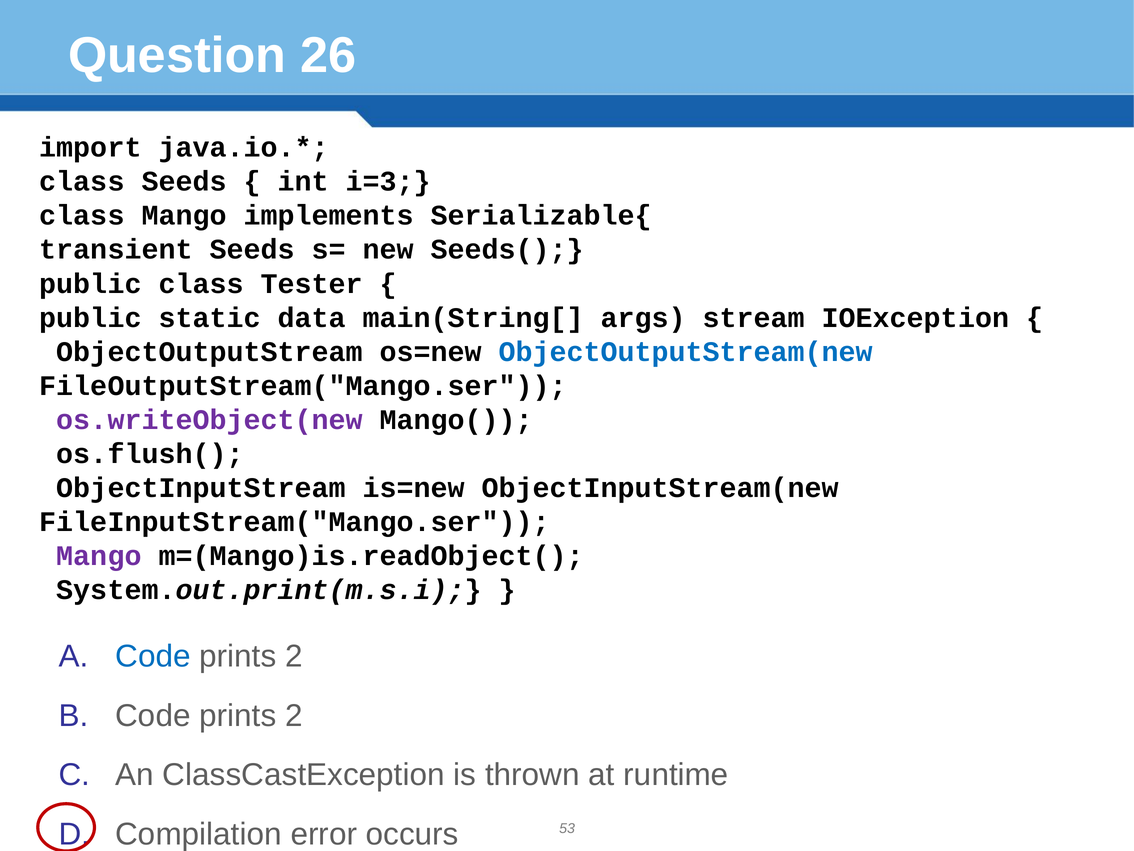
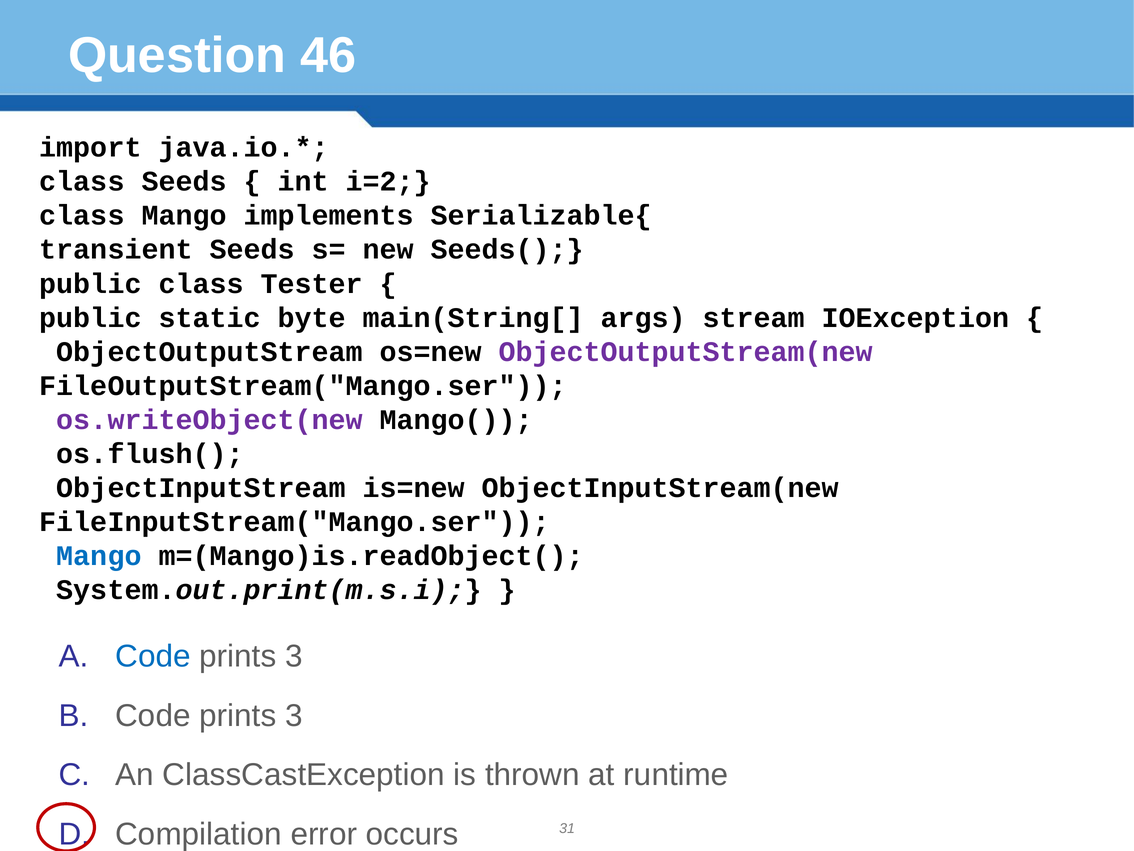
26: 26 -> 46 (328, 55)
i=3: i=3 -> i=2 (388, 181)
data: data -> byte (312, 317)
ObjectOutputStream(new colour: blue -> purple (686, 352)
Mango colour: purple -> blue (99, 556)
2: 2 -> 3 (294, 656)
2: 2 -> 3 (294, 715)
53: 53 -> 31 (567, 828)
